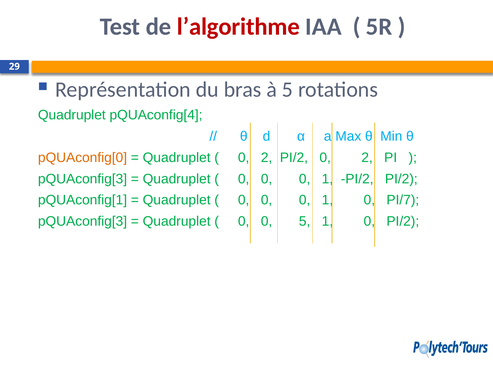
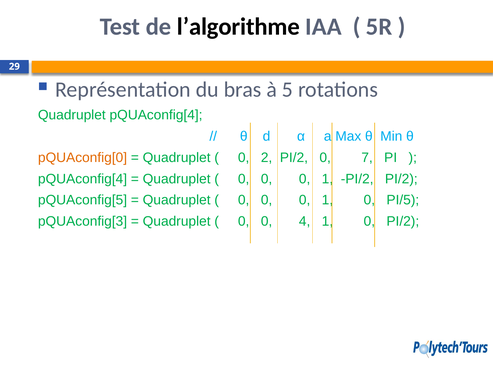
l’algorithme colour: red -> black (238, 27)
PI/2 0 2: 2 -> 7 (367, 157)
pQUAconfig[3: pQUAconfig[3 -> pQUAconfig[4 (83, 179)
pQUAconfig[1: pQUAconfig[1 -> pQUAconfig[5 (83, 200)
PI/7: PI/7 -> PI/5 (403, 200)
0 5: 5 -> 4 (305, 221)
